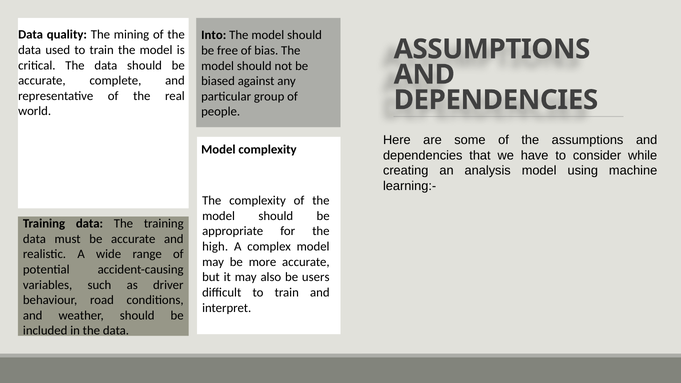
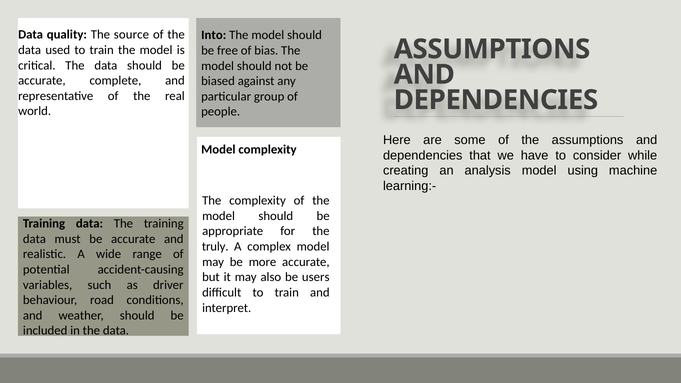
mining: mining -> source (131, 35)
high: high -> truly (215, 247)
